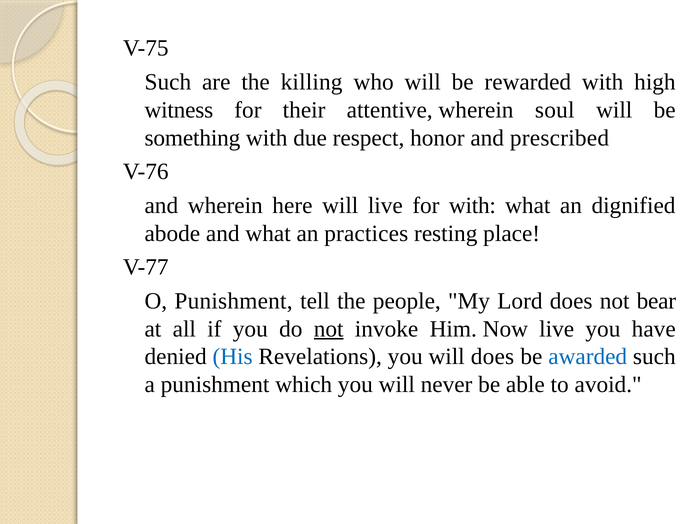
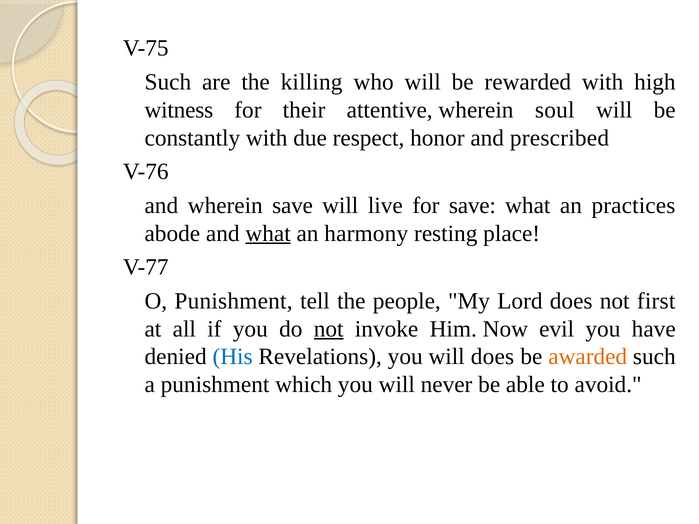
something: something -> constantly (192, 138)
wherein here: here -> save (293, 205)
for with: with -> save (472, 205)
dignified: dignified -> practices (633, 205)
what underline: none -> present (268, 233)
practices: practices -> harmony (366, 233)
bear: bear -> first (656, 301)
Now live: live -> evil (557, 329)
awarded colour: blue -> orange (588, 357)
